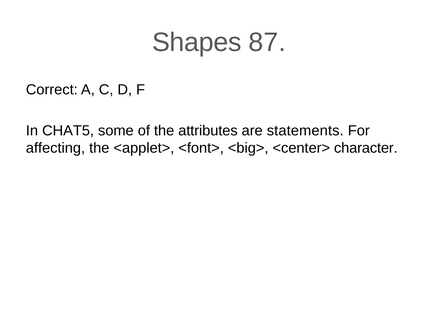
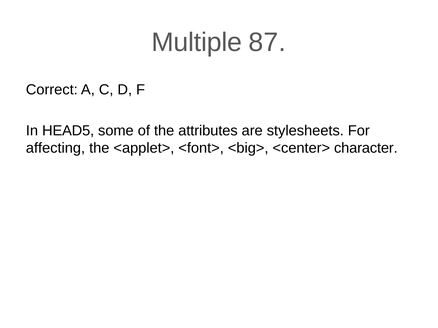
Shapes: Shapes -> Multiple (197, 42)
CHAT5: CHAT5 -> HEAD5 (68, 131)
statements: statements -> stylesheets (305, 131)
